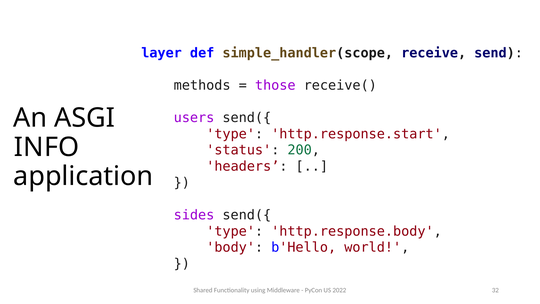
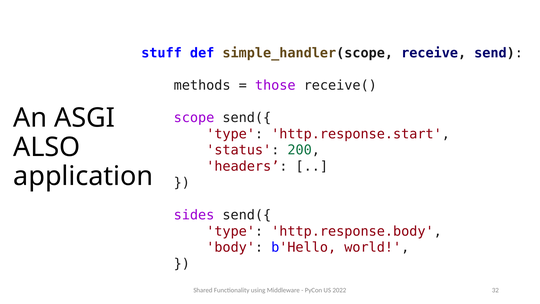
layer: layer -> stuff (162, 53)
users: users -> scope (194, 118)
INFO: INFO -> ALSO (47, 147)
